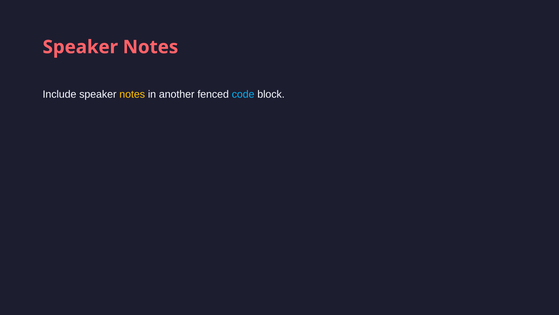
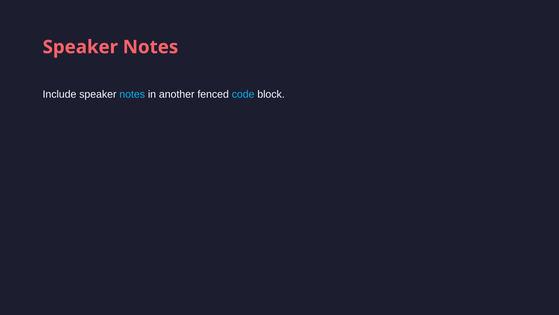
notes colour: yellow -> light blue (132, 94)
